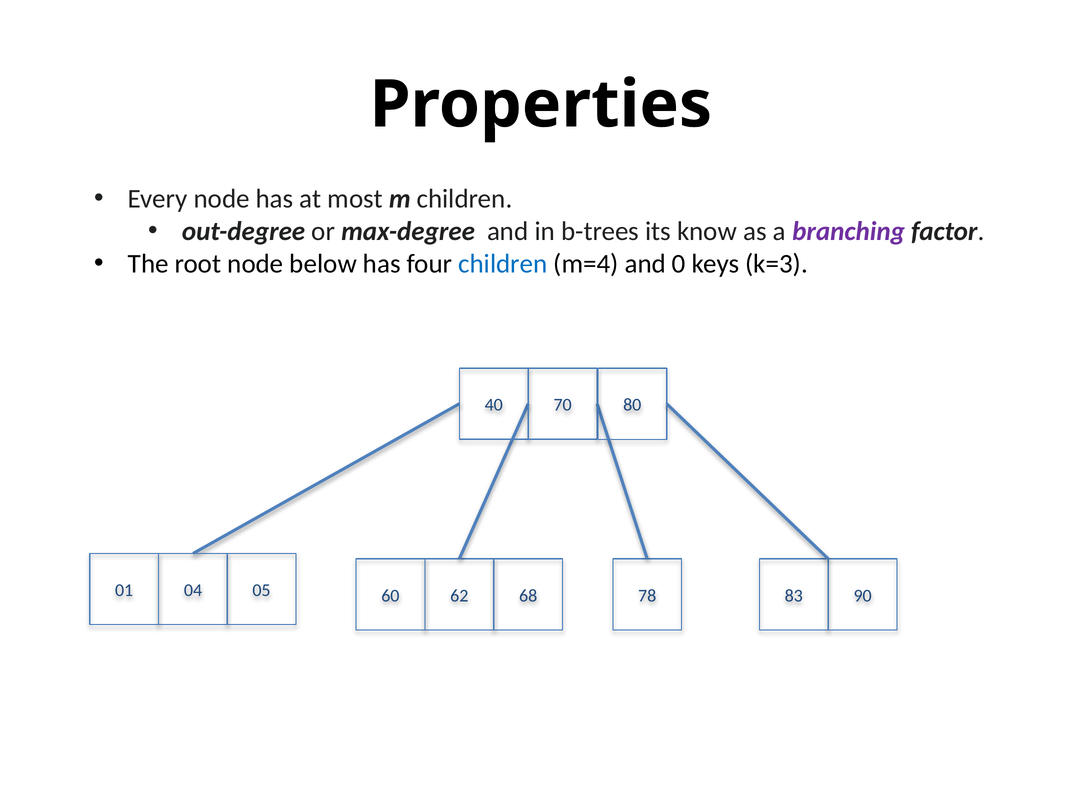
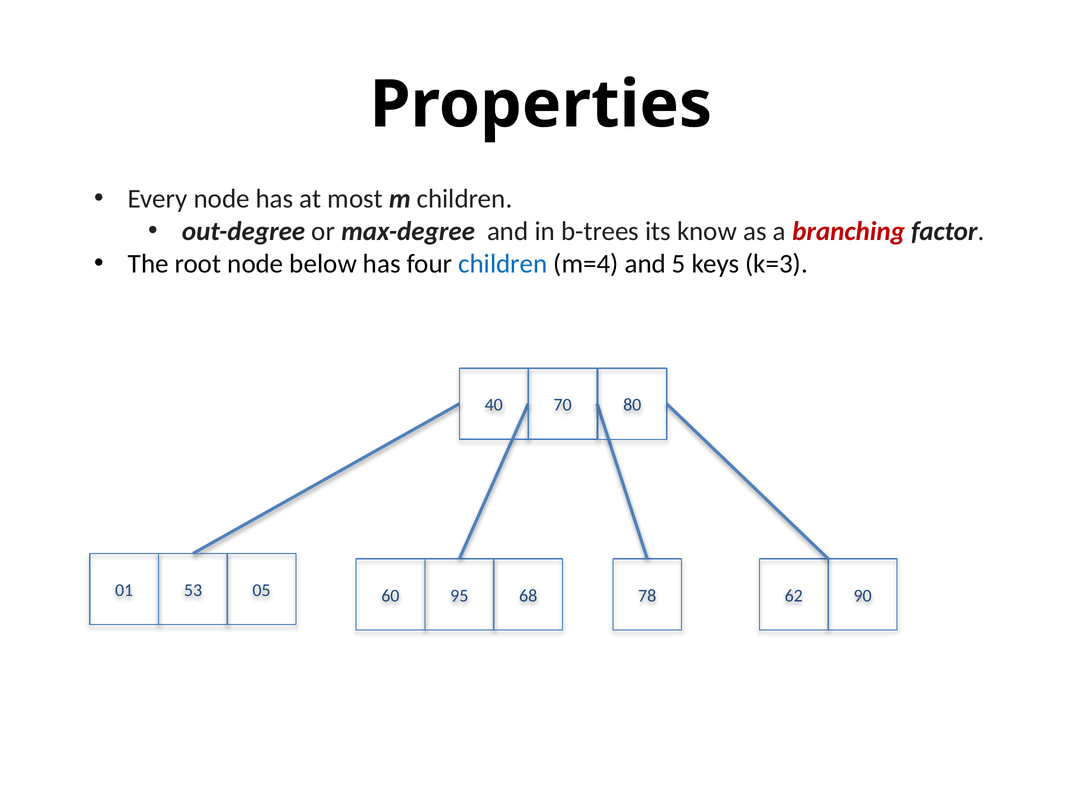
branching colour: purple -> red (849, 231)
0: 0 -> 5 (679, 264)
04: 04 -> 53 (193, 591)
62: 62 -> 95 (459, 596)
83: 83 -> 62 (794, 596)
